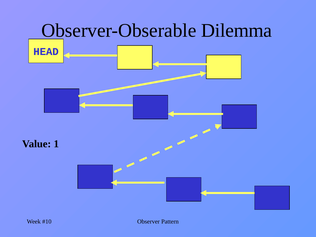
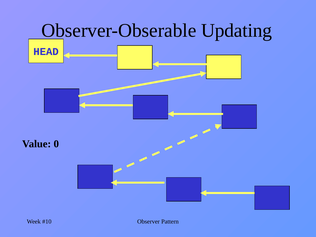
Dilemma: Dilemma -> Updating (237, 31)
1: 1 -> 0 (56, 144)
